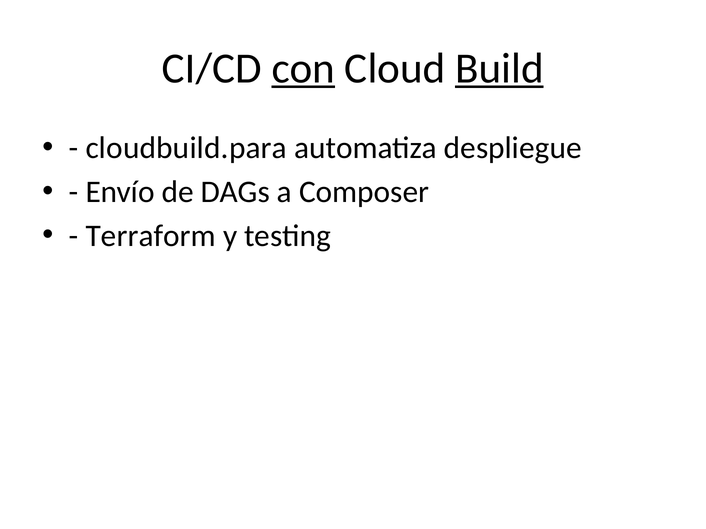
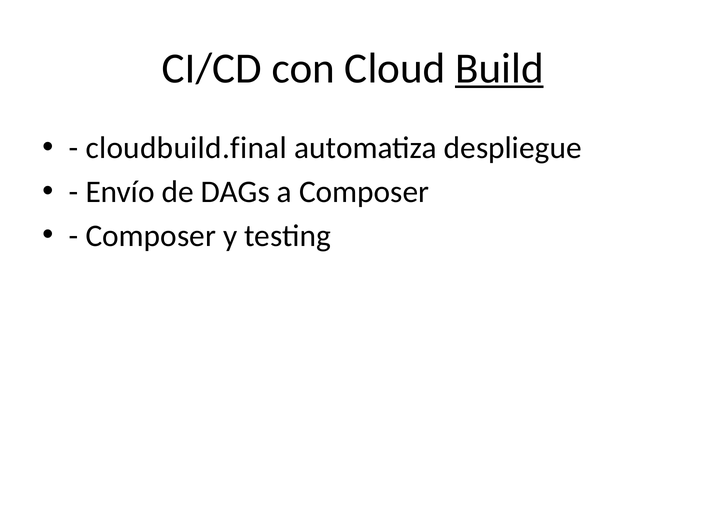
con underline: present -> none (303, 68)
cloudbuild.para: cloudbuild.para -> cloudbuild.final (186, 148)
Terraform: Terraform -> Composer (151, 236)
